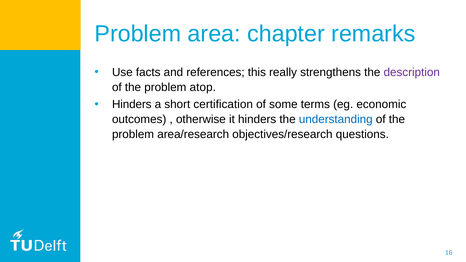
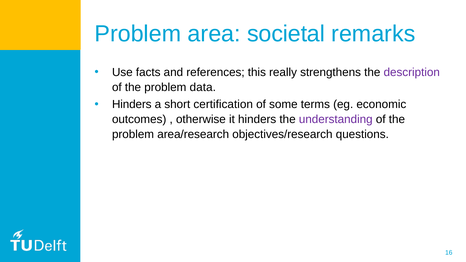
chapter: chapter -> societal (286, 34)
atop: atop -> data (203, 87)
understanding colour: blue -> purple (336, 119)
